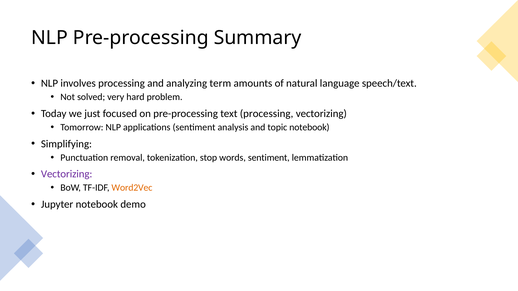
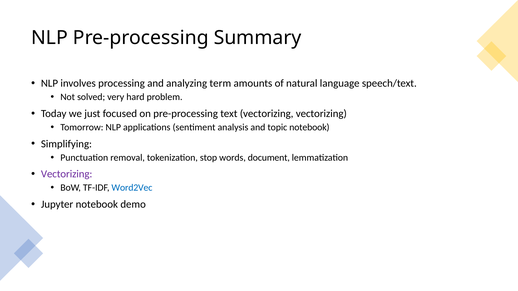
text processing: processing -> vectorizing (267, 114)
words sentiment: sentiment -> document (269, 158)
Word2Vec colour: orange -> blue (132, 188)
